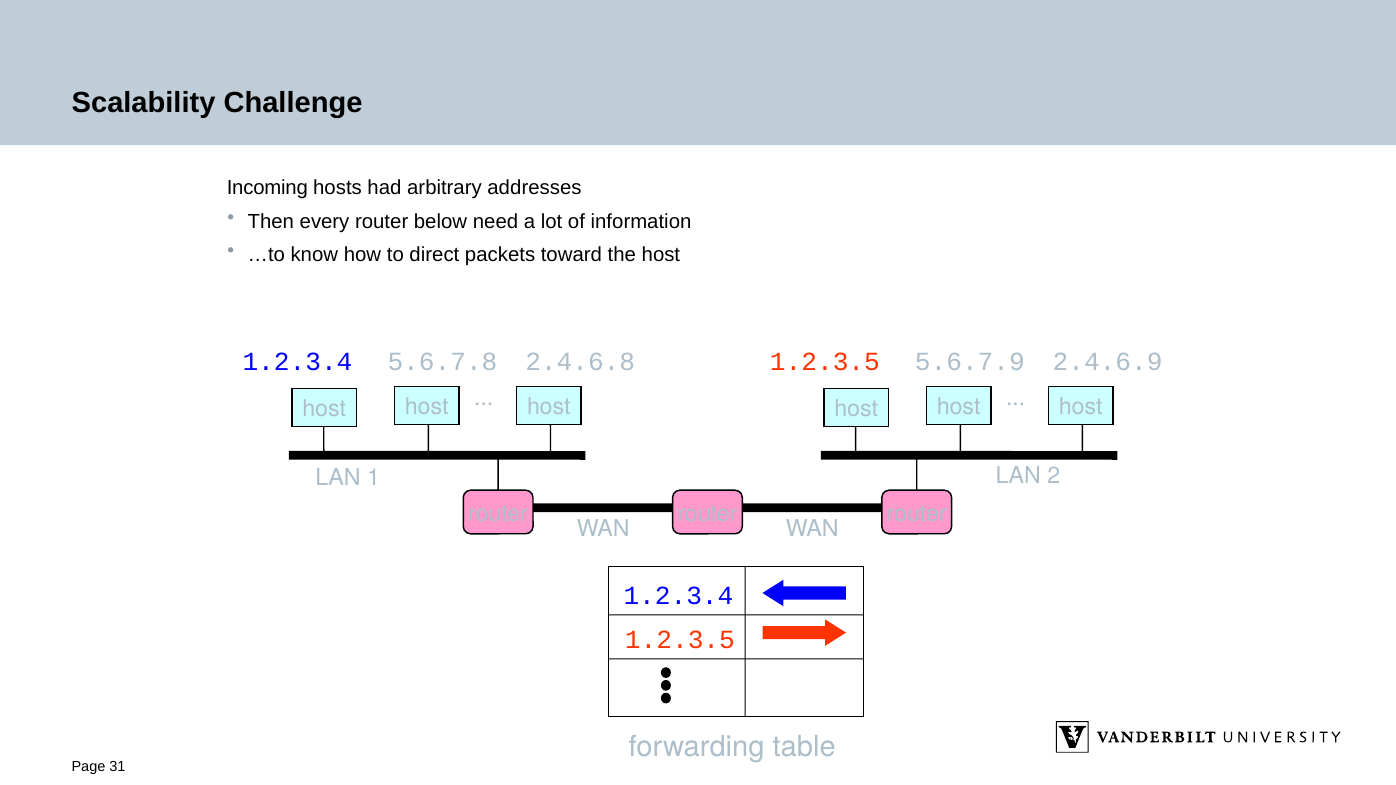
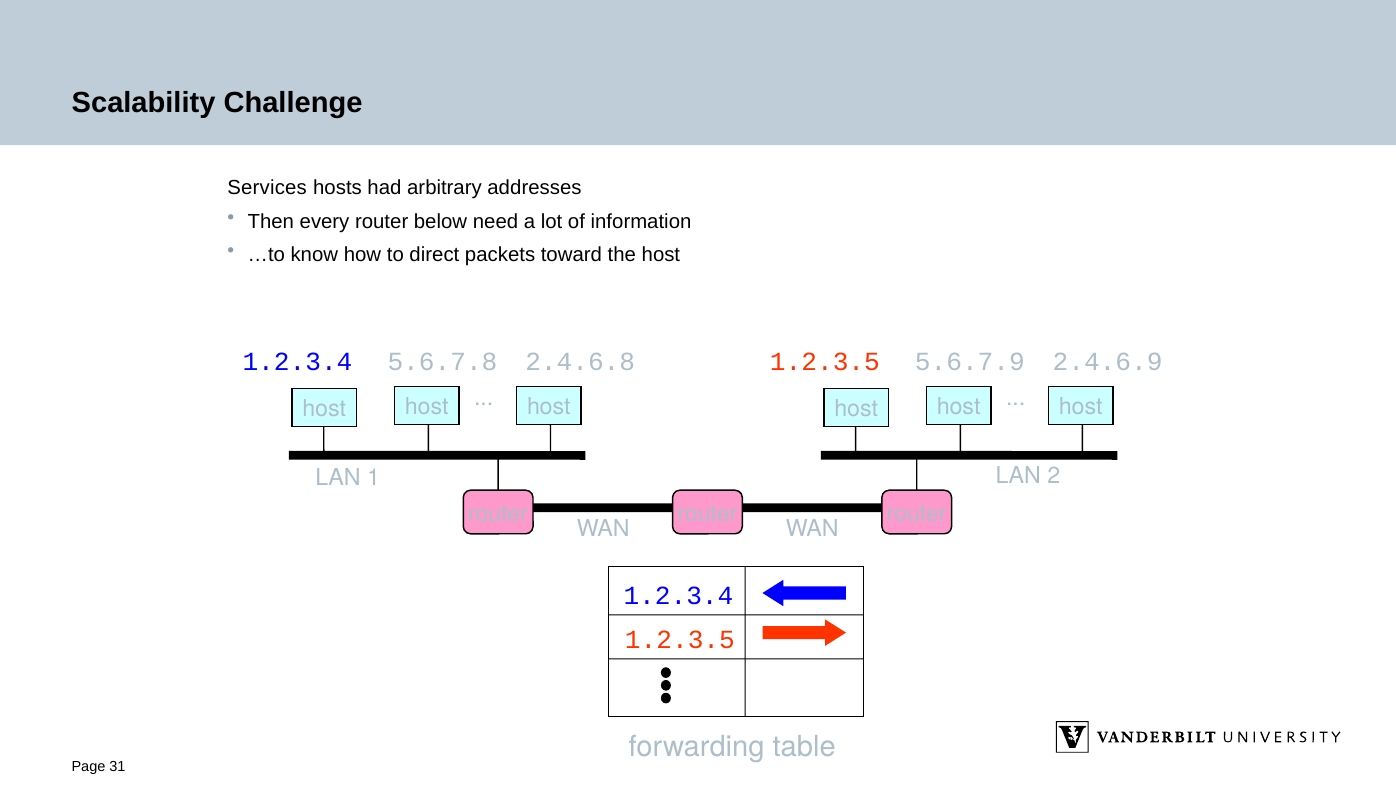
Incoming: Incoming -> Services (267, 188)
